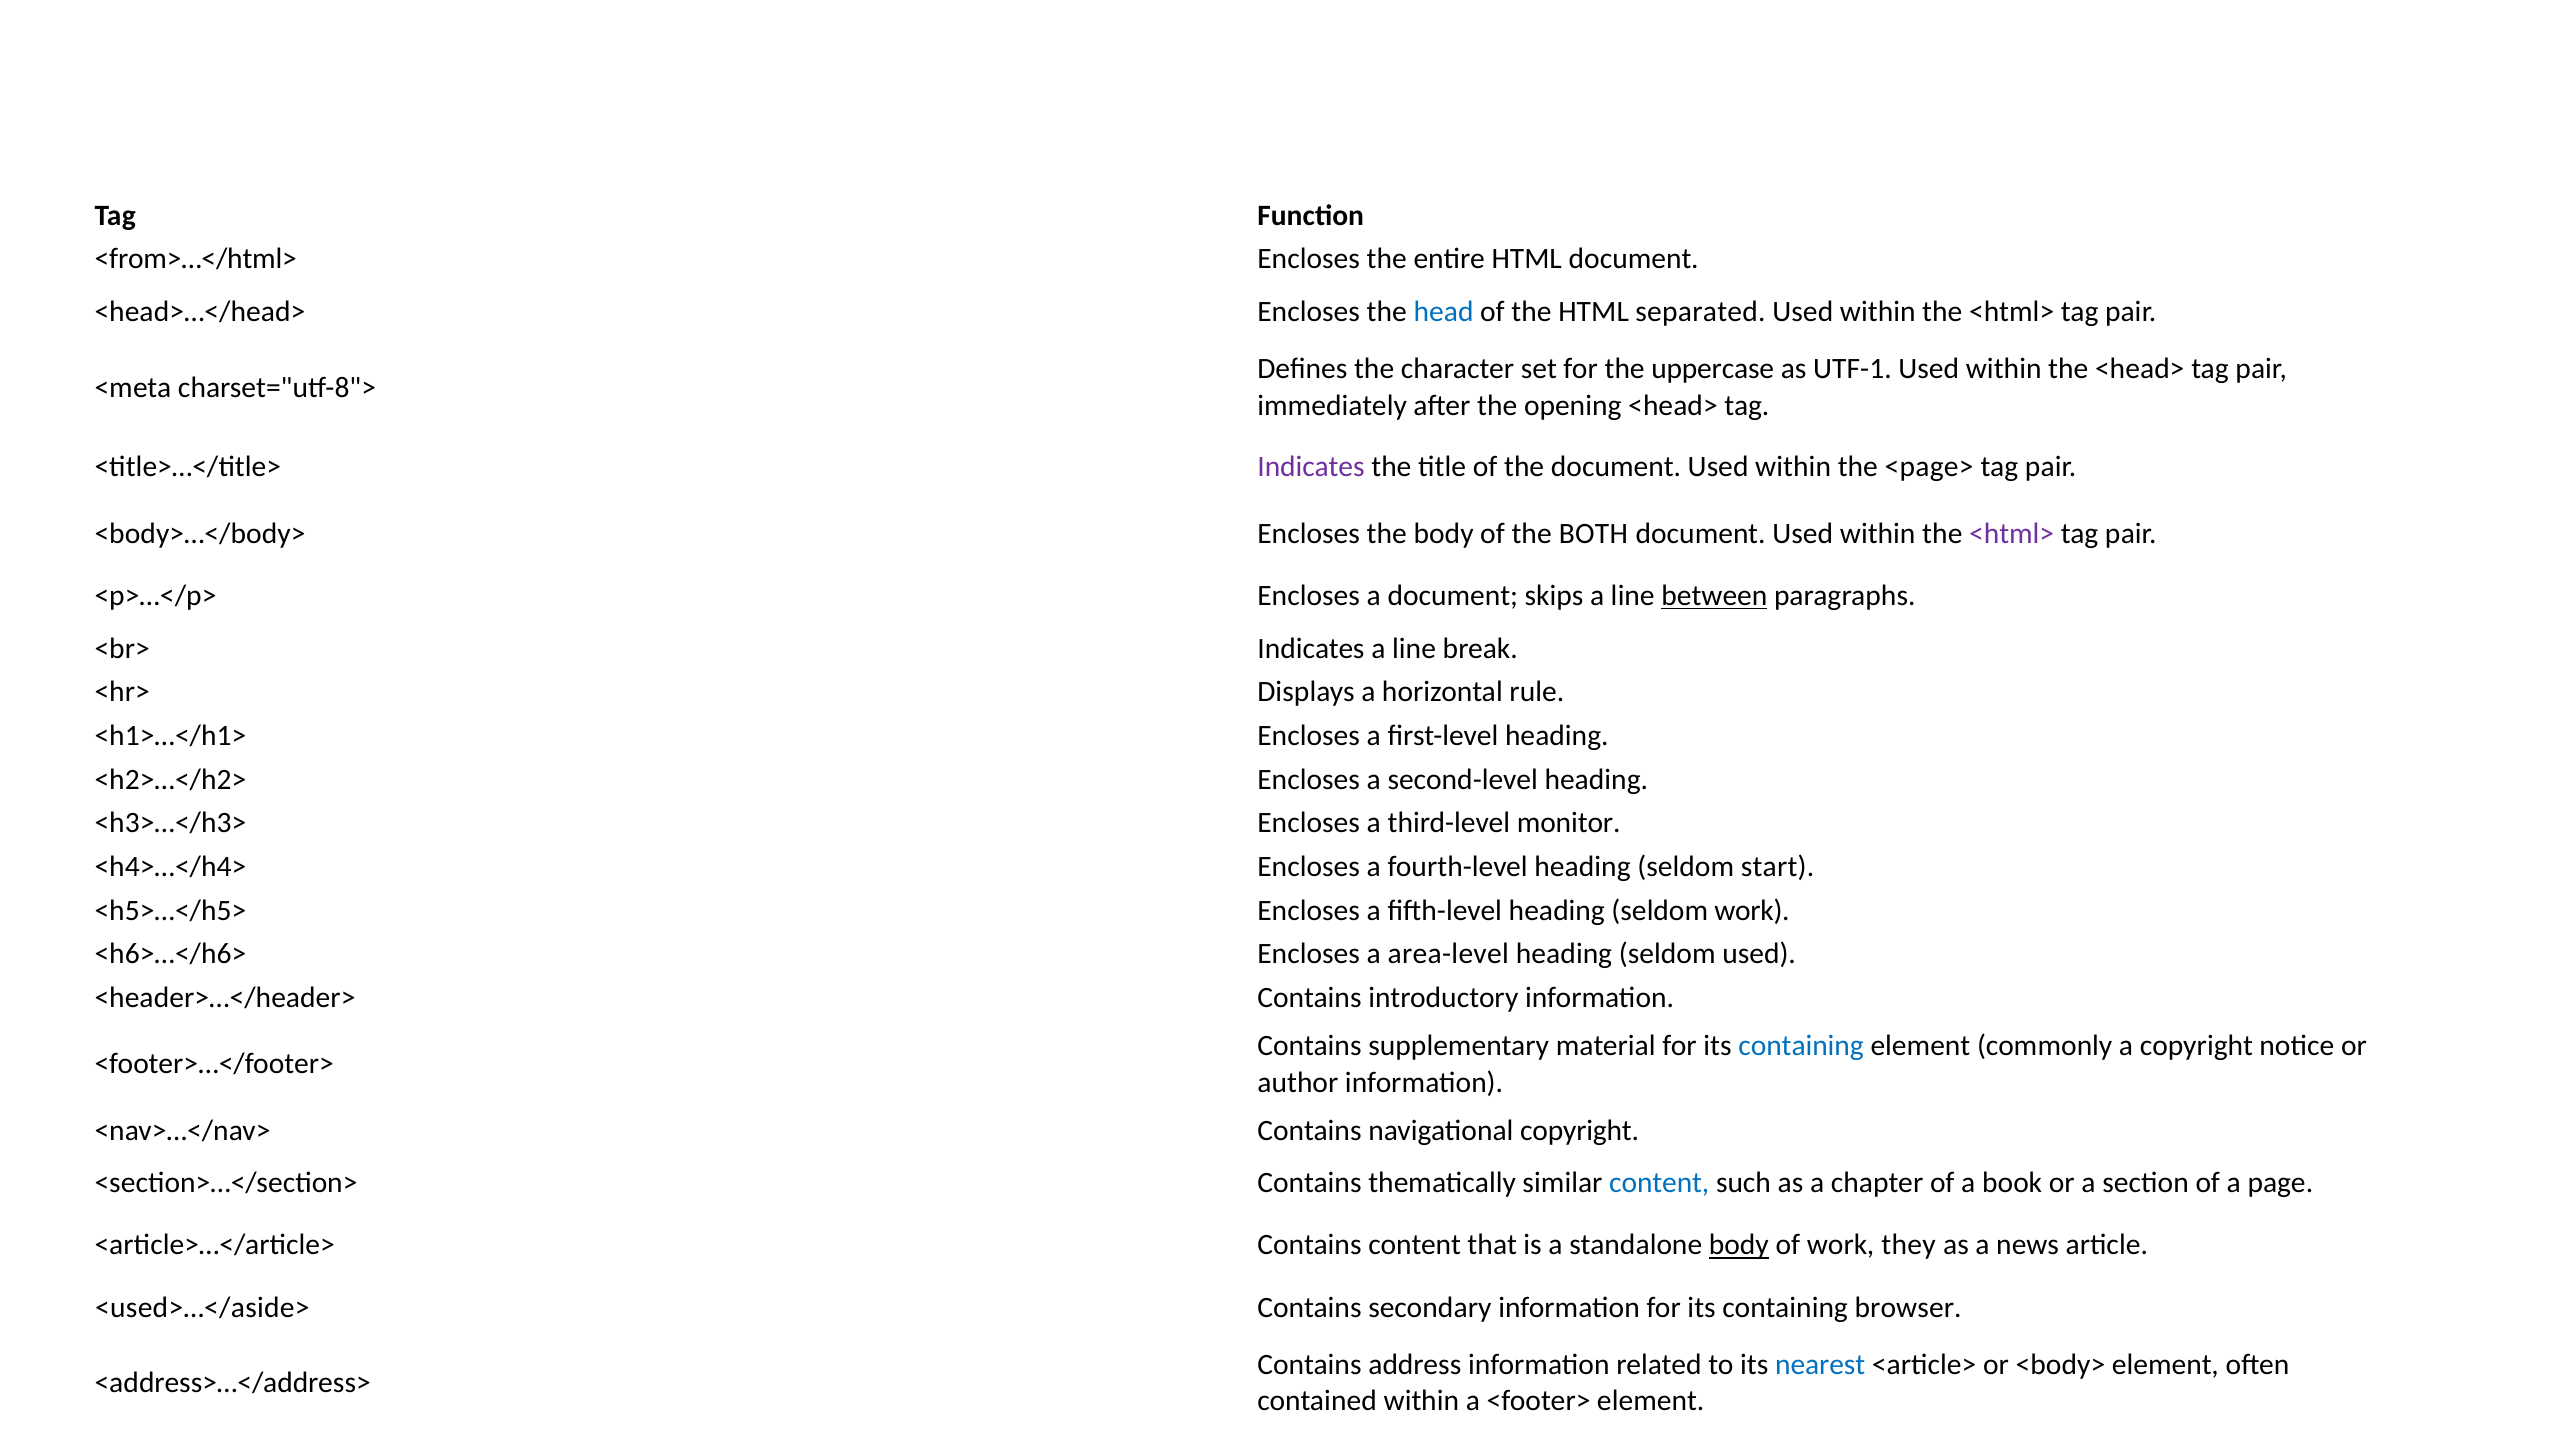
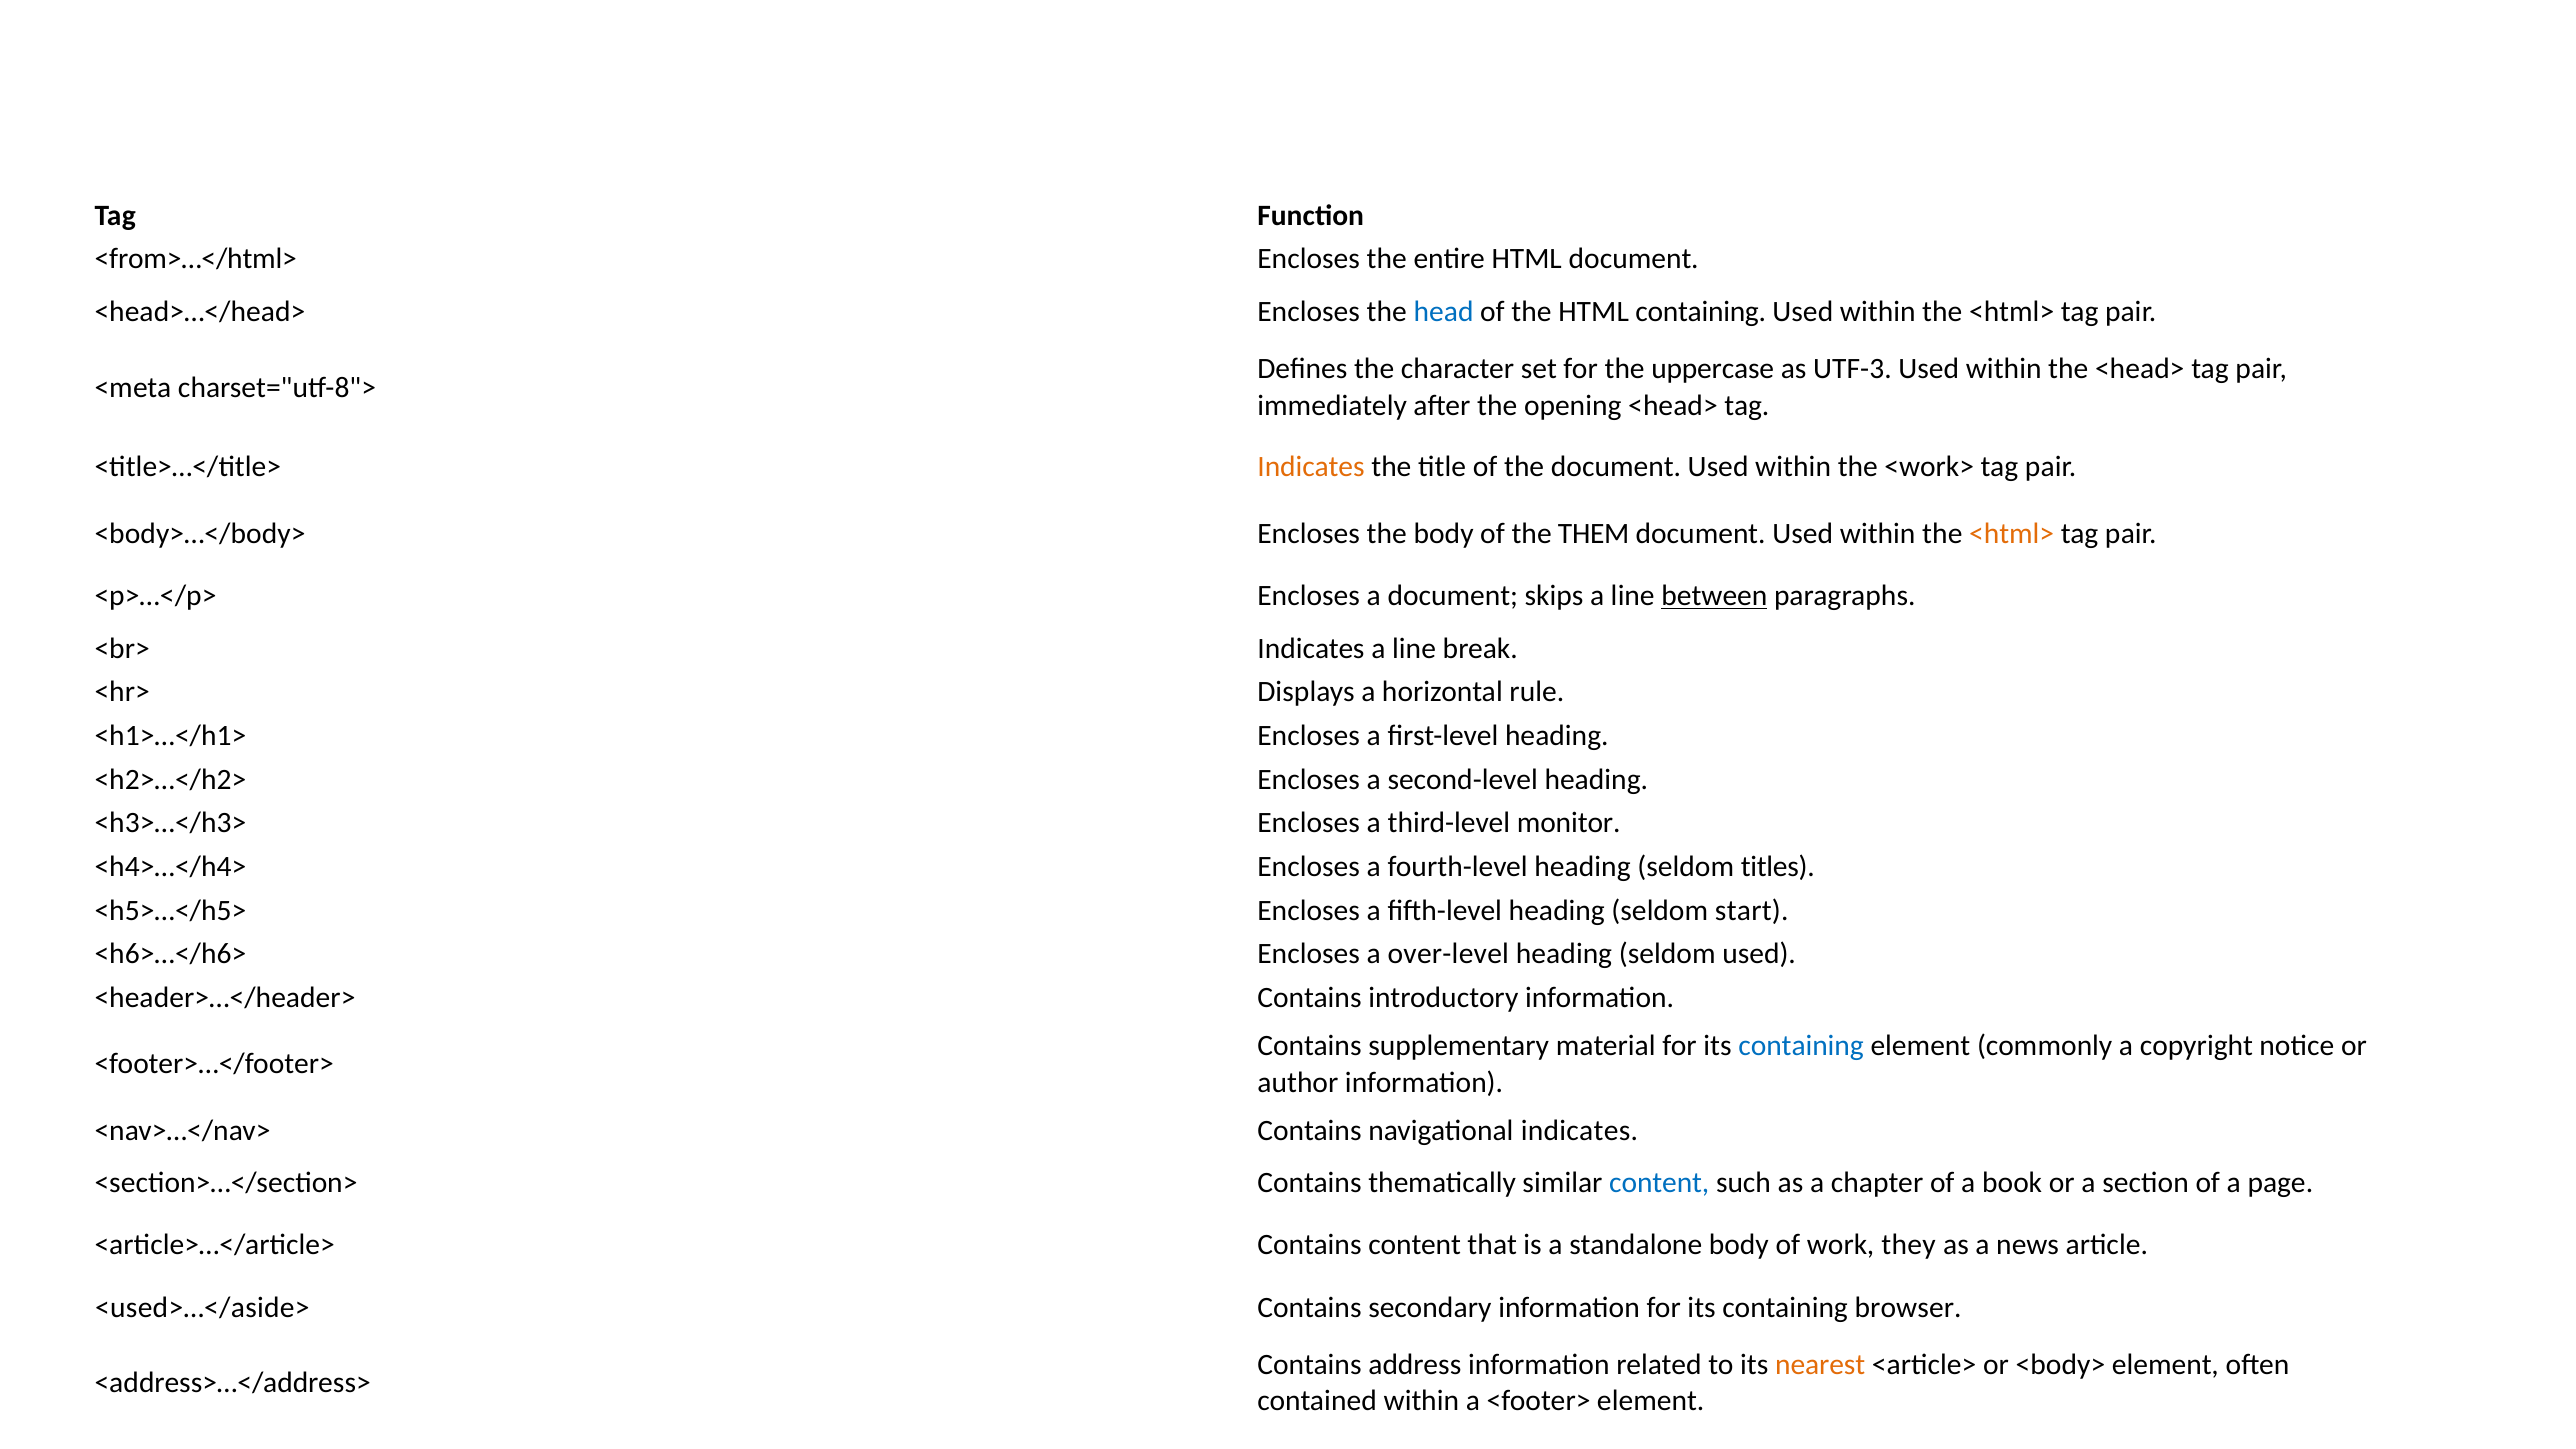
HTML separated: separated -> containing (1701, 312)
UTF-1: UTF-1 -> UTF-3 (1852, 369)
Indicates colour: purple -> orange (1311, 467)
<page>: <page> -> <work> (1929, 467)
BOTH: BOTH -> THEM (1594, 534)
<html> colour: purple -> orange (2012, 534)
start: start -> titles (1778, 867)
seldom work: work -> start (1752, 911)
area-level: area-level -> over-level (1448, 954)
navigational copyright: copyright -> indicates (1579, 1130)
body underline: present -> none (1739, 1245)
nearest colour: blue -> orange (1820, 1364)
